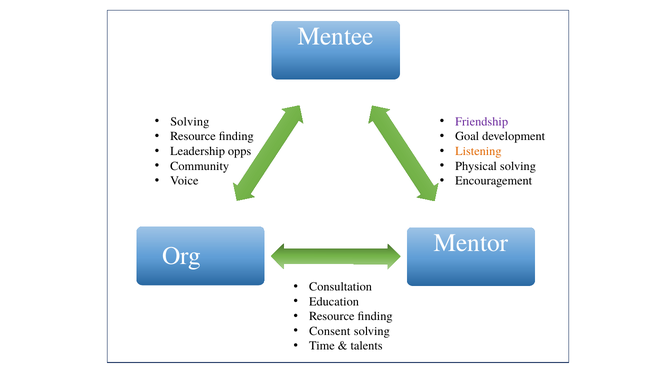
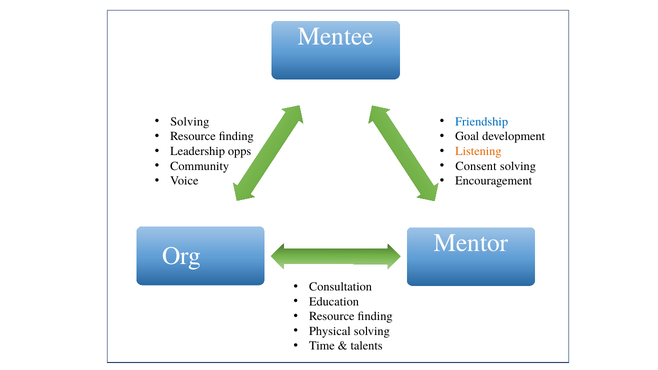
Friendship colour: purple -> blue (482, 122)
Physical: Physical -> Consent (476, 166)
Consent: Consent -> Physical (330, 331)
